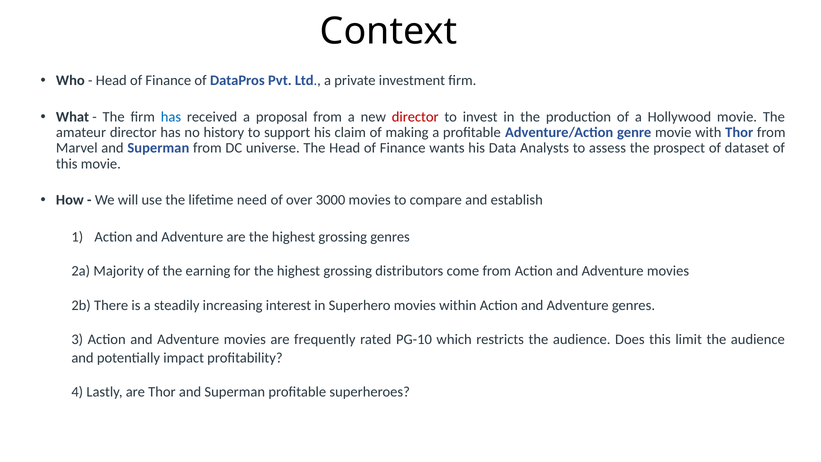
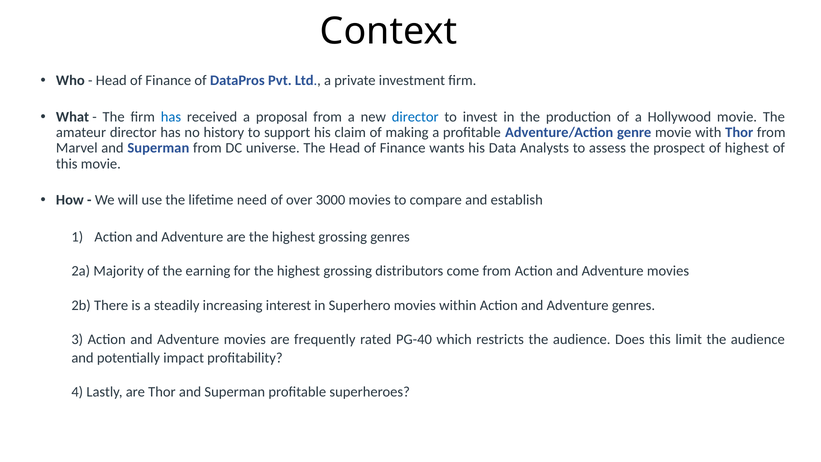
director colour: red -> blue (415, 117)
of dataset: dataset -> highest (747, 148)
PG-10: PG-10 -> PG-40 (414, 339)
